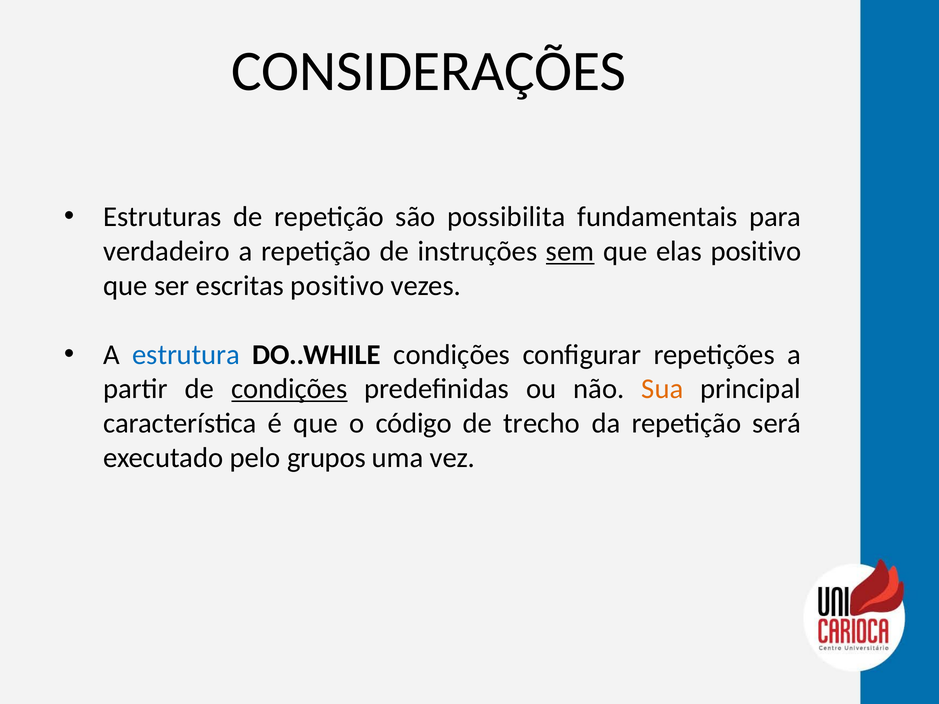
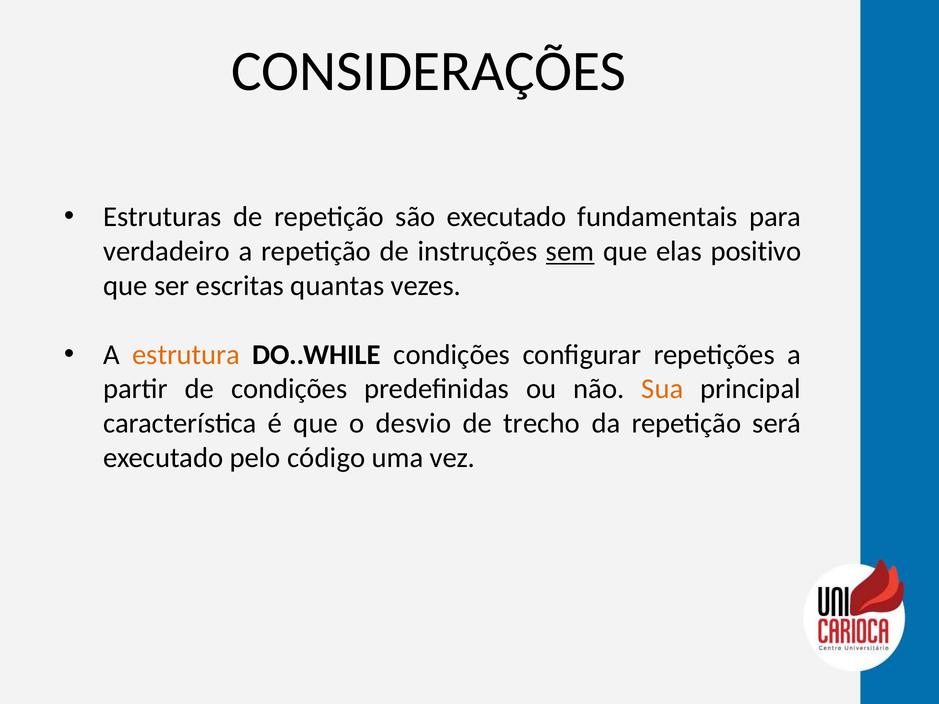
são possibilita: possibilita -> executado (507, 217)
escritas positivo: positivo -> quantas (337, 286)
estrutura colour: blue -> orange (186, 355)
condições underline: present -> none (289, 389)
código: código -> desvio (413, 424)
grupos: grupos -> código (326, 458)
